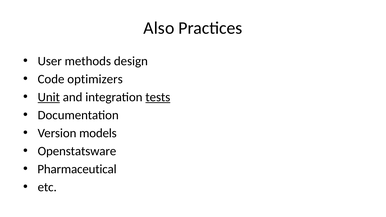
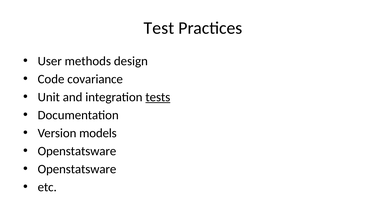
Also: Also -> Test (159, 28)
optimizers: optimizers -> covariance (95, 79)
Unit underline: present -> none (49, 97)
Pharmaceutical: Pharmaceutical -> Openstatsware (77, 169)
